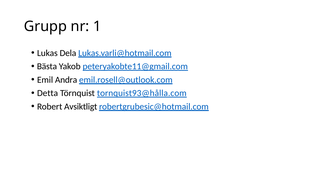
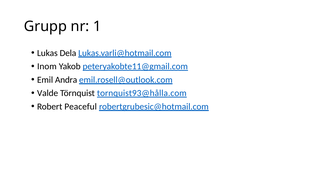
Bästa: Bästa -> Inom (47, 66)
Detta: Detta -> Valde (48, 93)
Avsiktligt: Avsiktligt -> Peaceful (81, 106)
